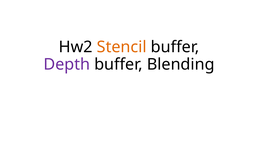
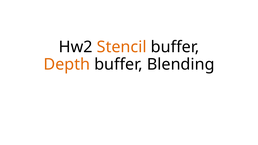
Depth colour: purple -> orange (67, 64)
